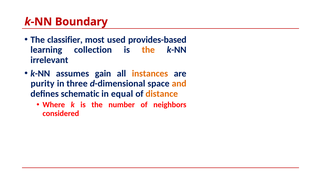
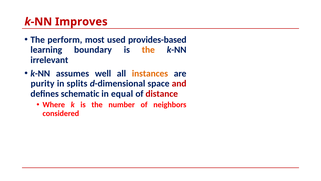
Boundary: Boundary -> Improves (81, 22)
classifier: classifier -> perform (65, 40)
collection: collection -> boundary (93, 50)
gain: gain -> well (103, 73)
three: three -> splits (77, 83)
and colour: orange -> red (179, 83)
distance colour: orange -> red (162, 93)
